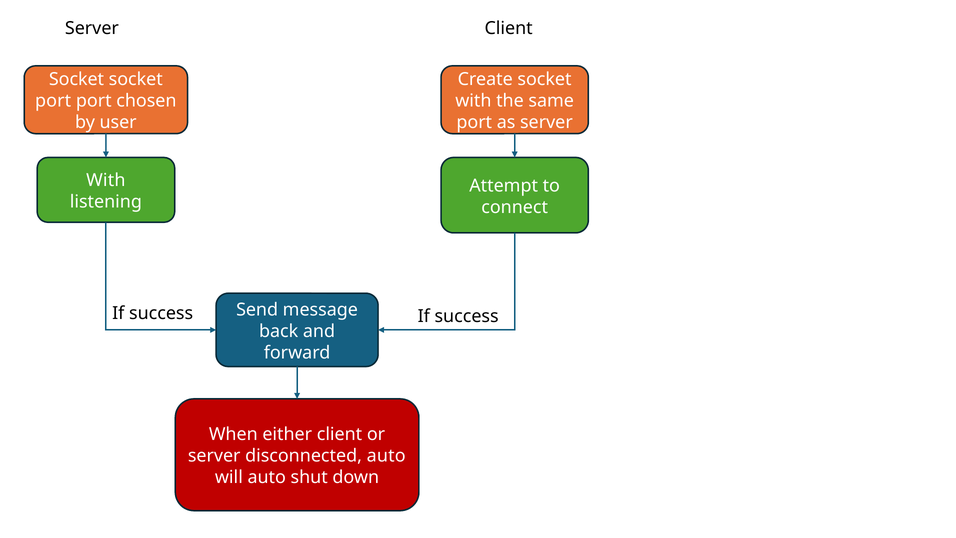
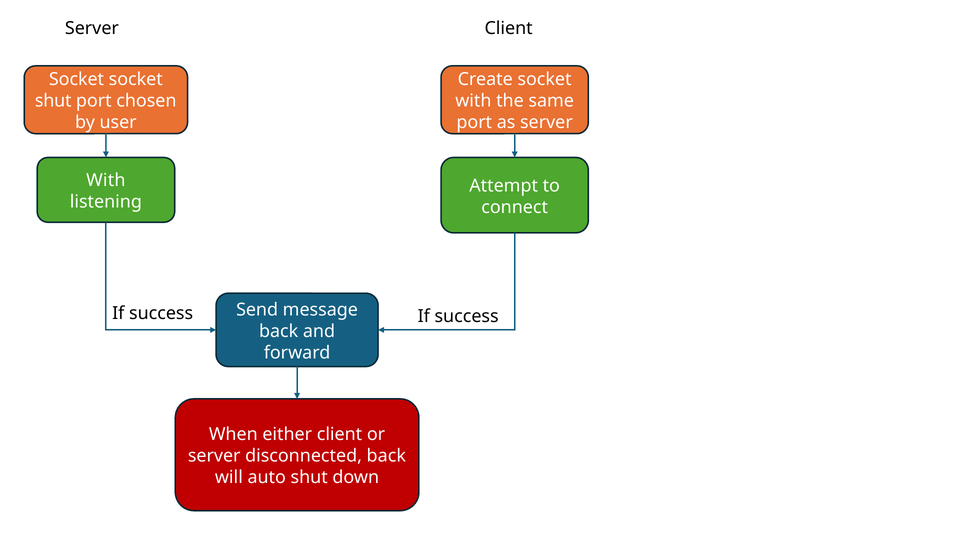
port: port -> shut (53, 101)
disconnected auto: auto -> back (386, 456)
